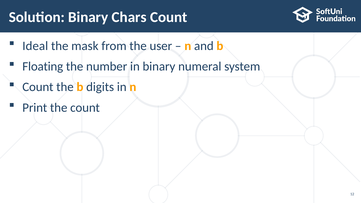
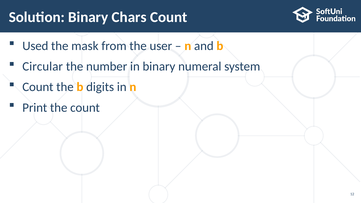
Ideal: Ideal -> Used (35, 46)
Floating: Floating -> Circular (43, 66)
